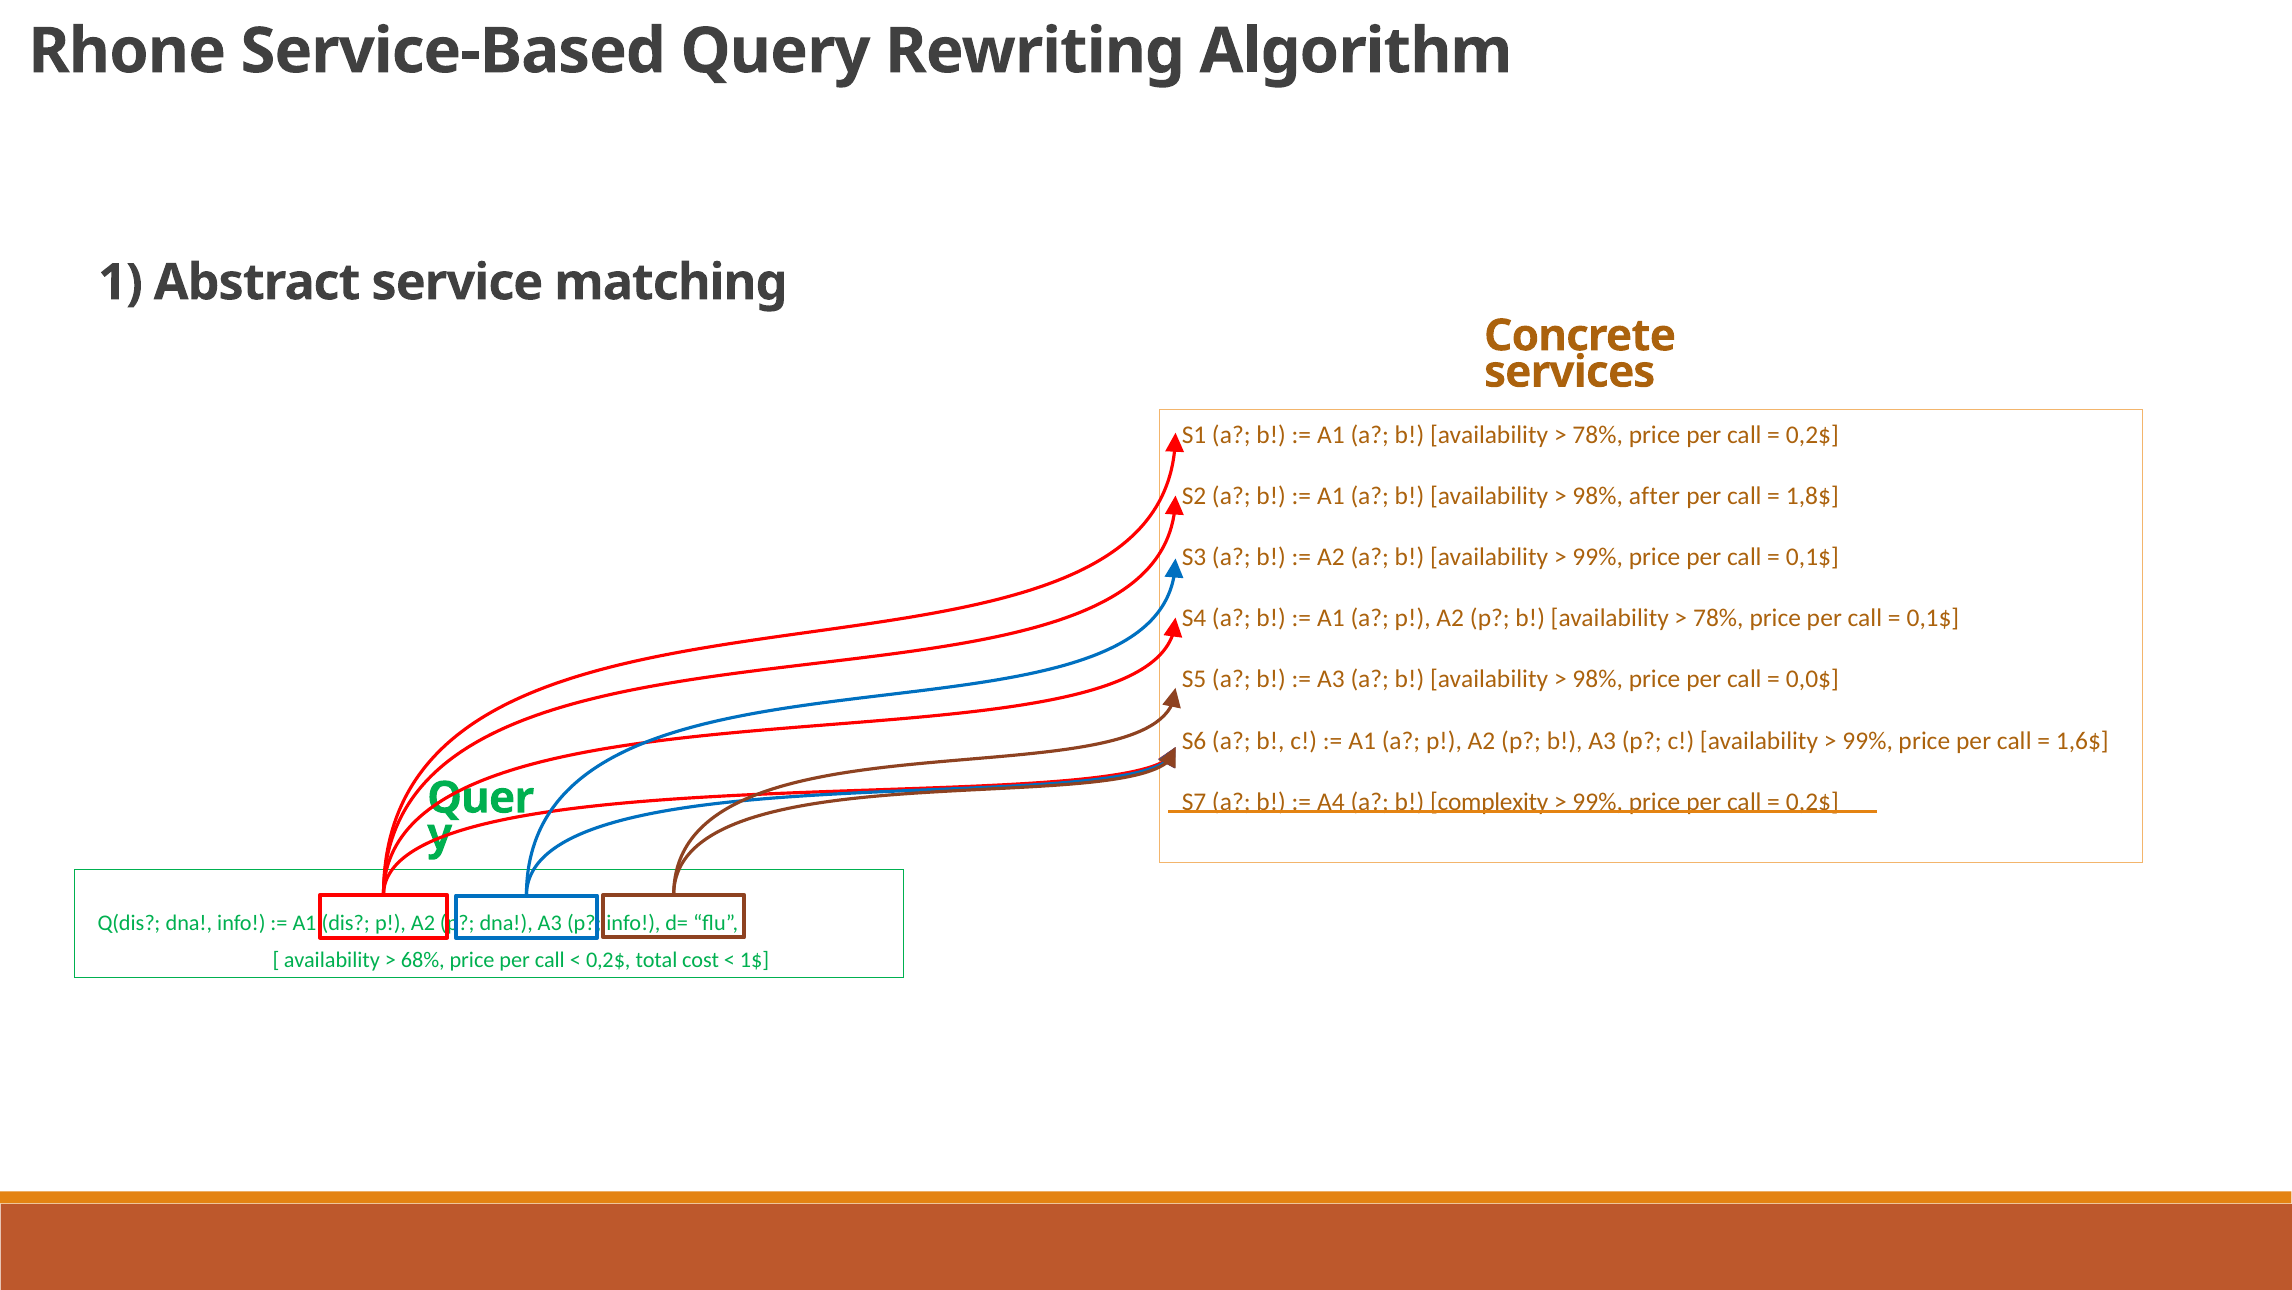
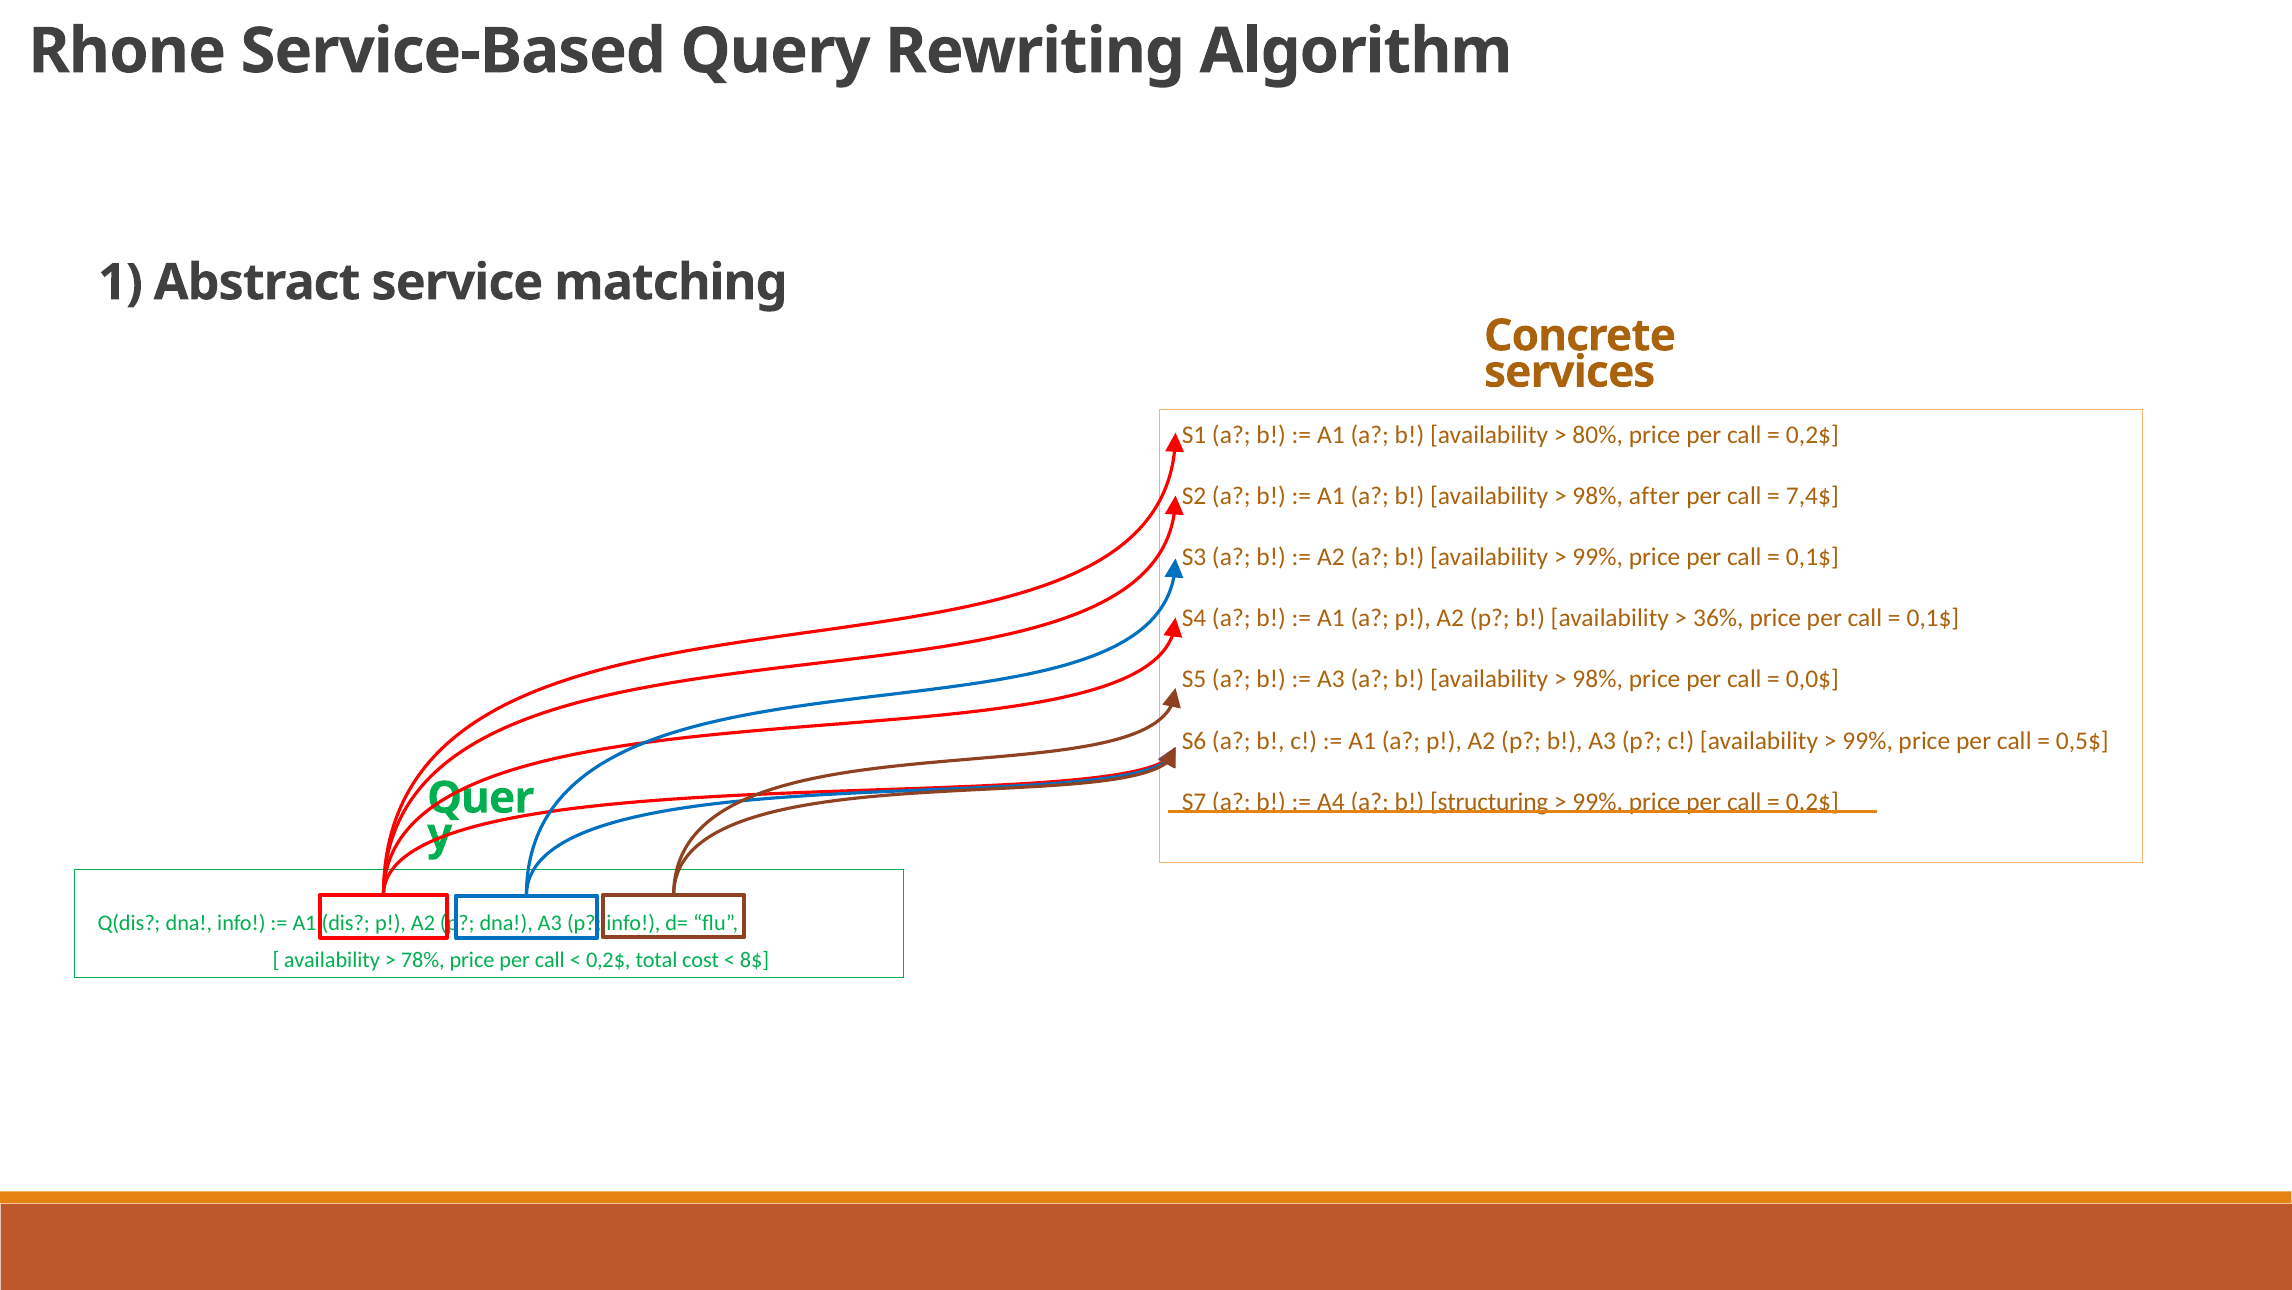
78%: 78% -> 80% (1598, 434)
1,8$: 1,8$ -> 7,4$ (1812, 496)
78%: 78% -> 36% (1718, 618)
1,6$: 1,6$ -> 0,5$ (2082, 740)
complexity: complexity -> structuring (1489, 802)
68%: 68% -> 78% (423, 959)
1$: 1$ -> 8$ (755, 959)
